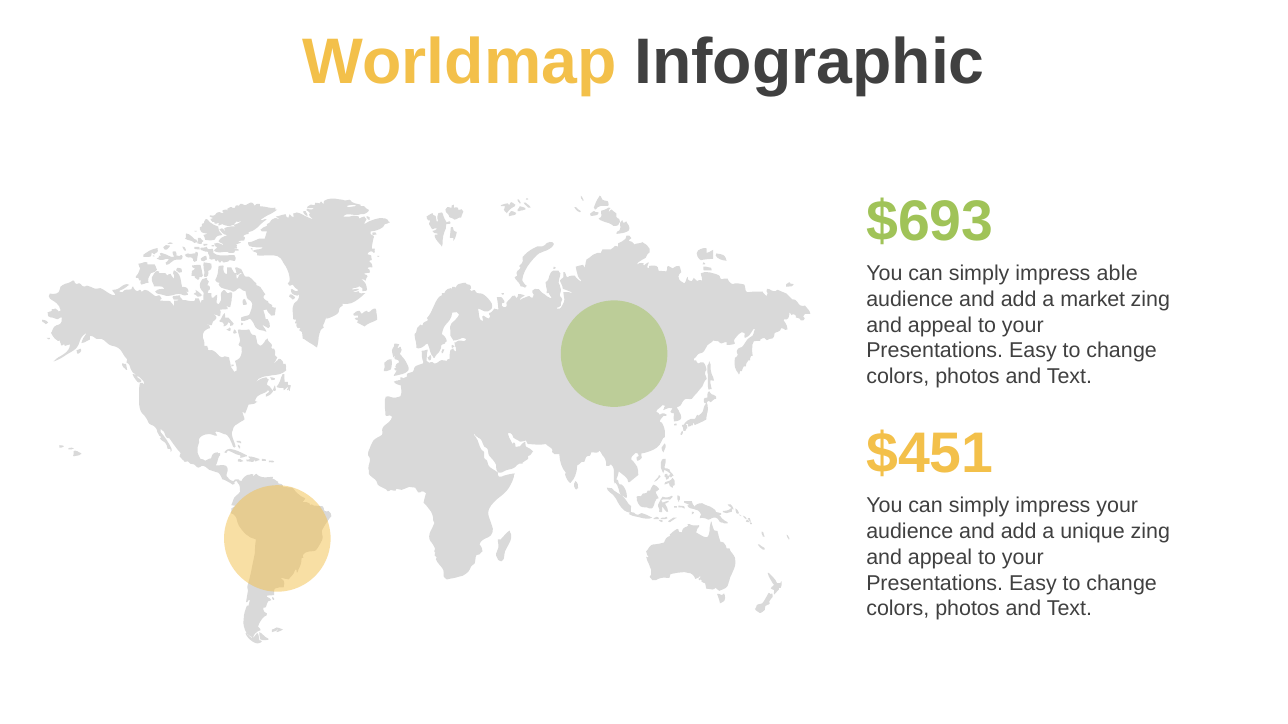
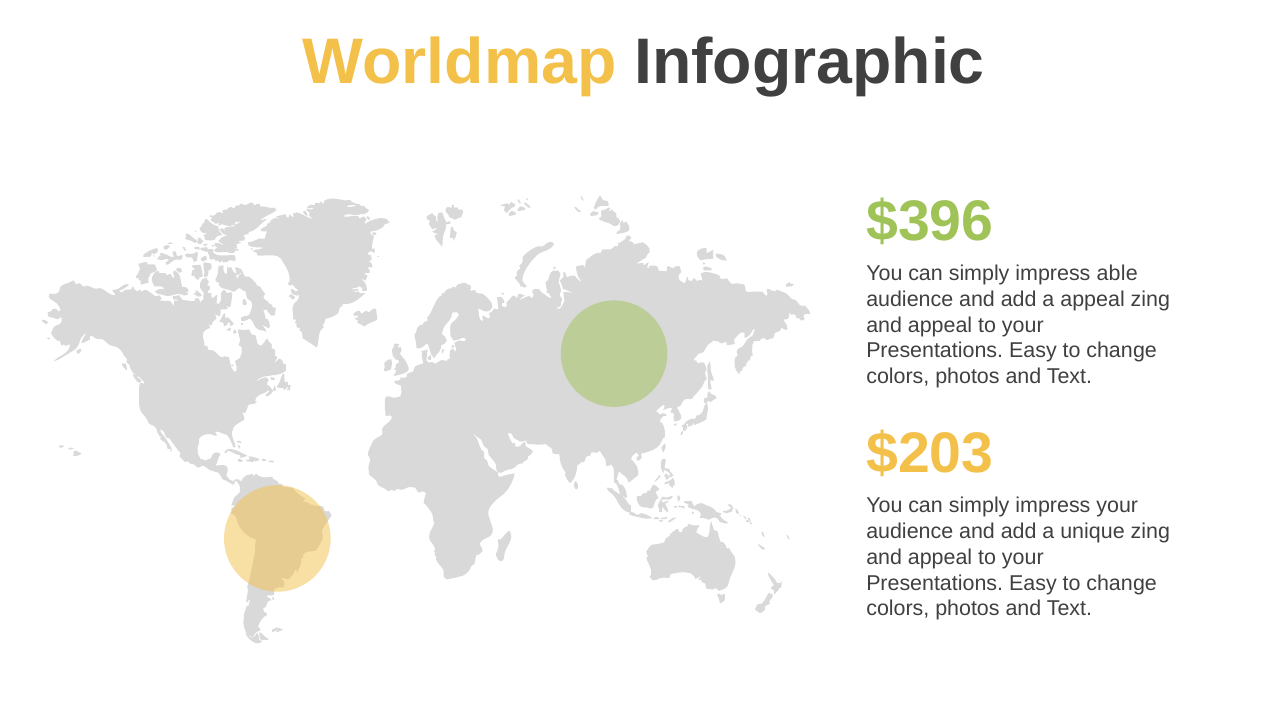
$693: $693 -> $396 (930, 221)
a market: market -> appeal (1093, 300)
$451: $451 -> $203 (930, 454)
